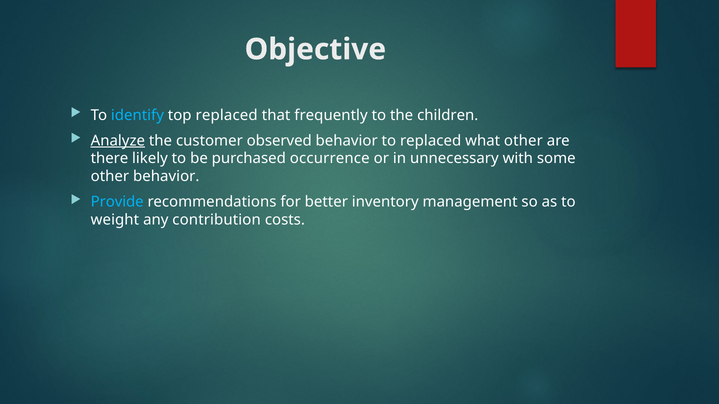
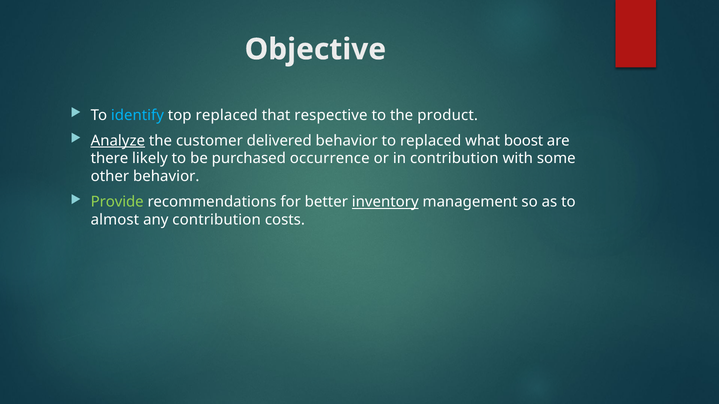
frequently: frequently -> respective (331, 115)
children: children -> product (448, 115)
observed: observed -> delivered (279, 141)
what other: other -> boost (524, 141)
in unnecessary: unnecessary -> contribution (454, 159)
Provide colour: light blue -> light green (117, 202)
inventory underline: none -> present (385, 202)
weight: weight -> almost (115, 220)
